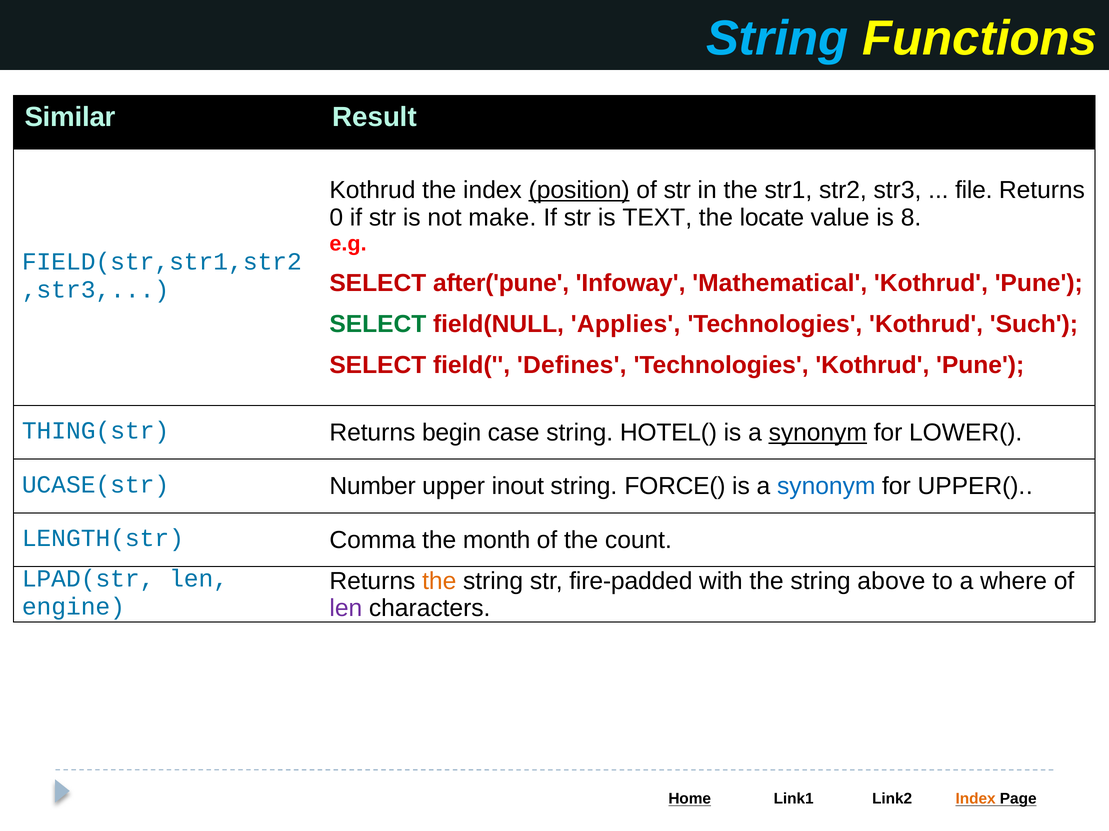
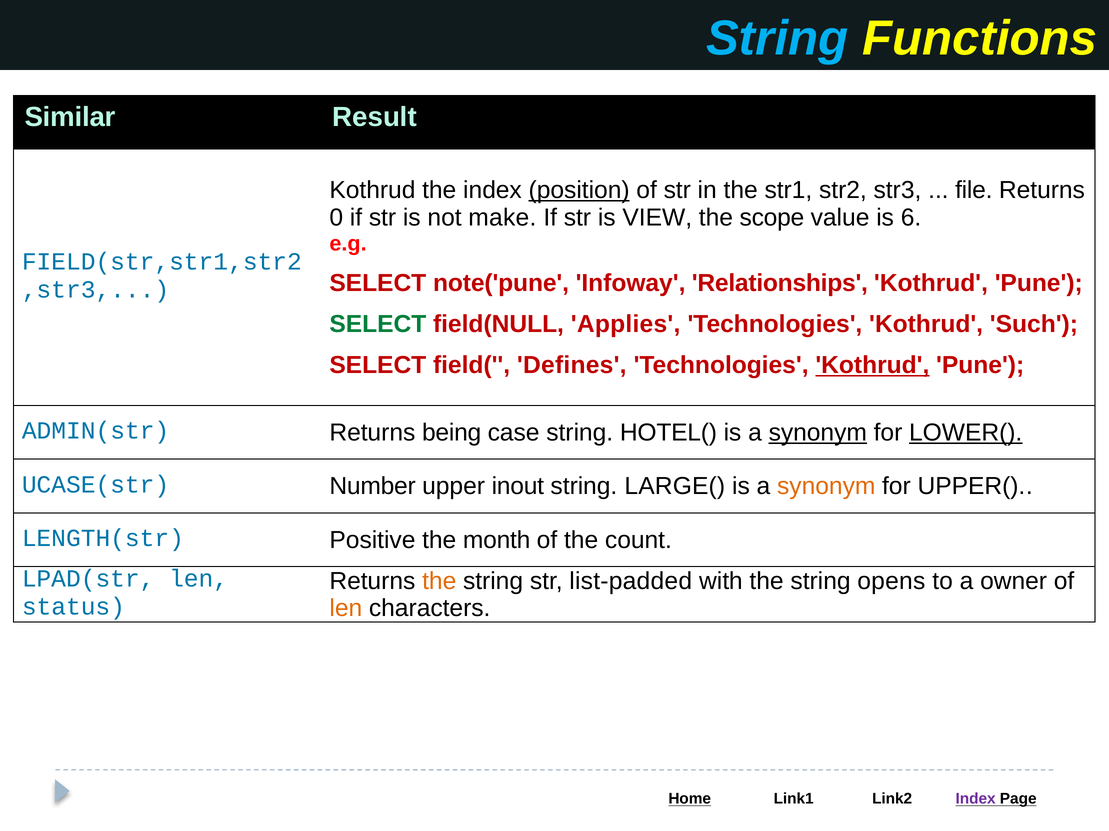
TEXT: TEXT -> VIEW (657, 218)
locate: locate -> scope (772, 218)
8: 8 -> 6 (911, 218)
after('pune: after('pune -> note('pune (501, 283)
Mathematical: Mathematical -> Relationships (780, 283)
Kothrud underline: none -> present (872, 365)
THING(str: THING(str -> ADMIN(str (96, 431)
begin: begin -> being (452, 433)
LOWER( underline: none -> present (966, 433)
FORCE(: FORCE( -> LARGE( (675, 487)
synonym colour: blue -> orange (826, 487)
Comma: Comma -> Positive (372, 540)
fire-padded: fire-padded -> list-padded (631, 581)
above: above -> opens (891, 581)
where: where -> owner (1014, 581)
len colour: purple -> orange (346, 609)
engine: engine -> status (73, 607)
Index colour: orange -> purple (976, 800)
